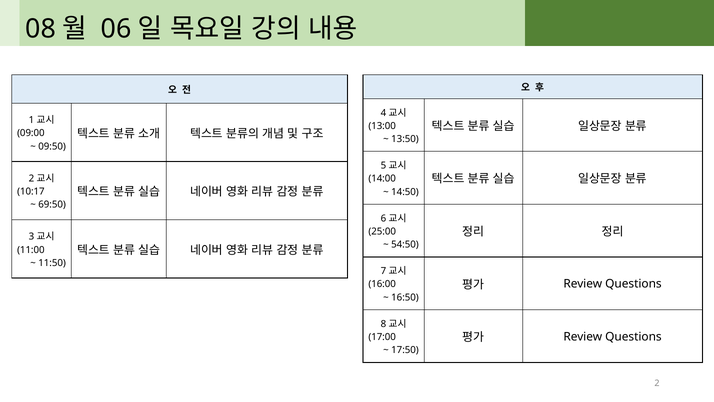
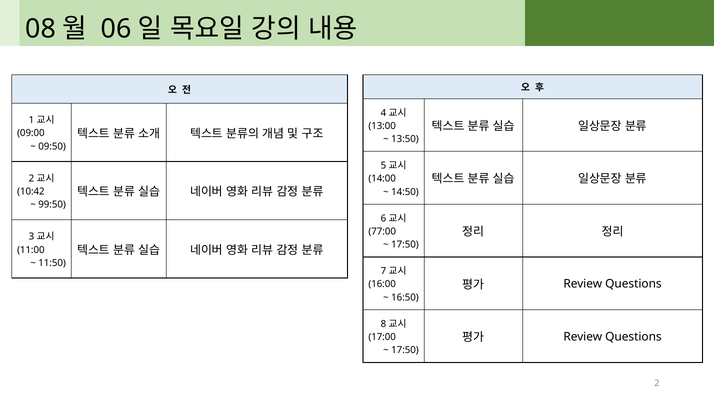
10:17: 10:17 -> 10:42 (31, 191)
69:50: 69:50 -> 99:50 (52, 205)
25:00: 25:00 -> 77:00 (382, 231)
54:50: 54:50 -> 17:50 (405, 244)
